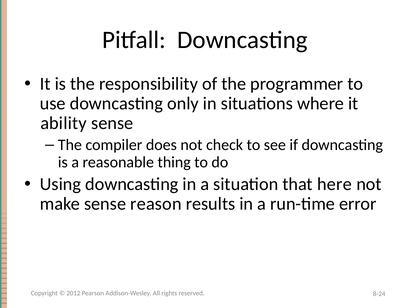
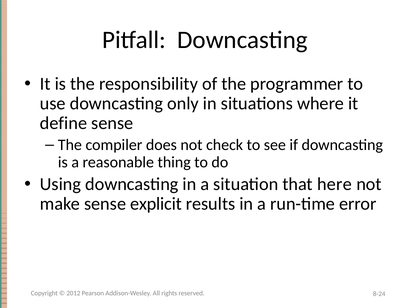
ability: ability -> define (64, 123)
reason: reason -> explicit (156, 204)
